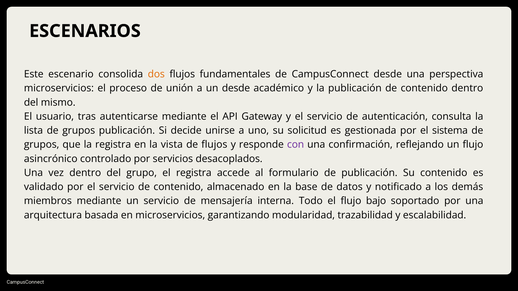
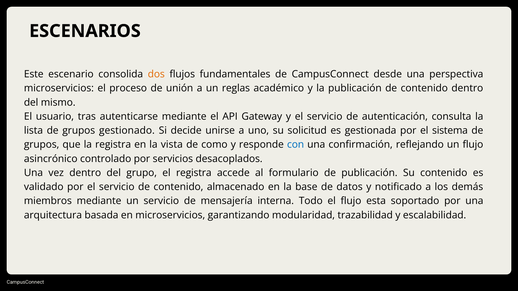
un desde: desde -> reglas (236, 88)
grupos publicación: publicación -> gestionado (127, 131)
de flujos: flujos -> como (214, 145)
con colour: purple -> blue (296, 145)
bajo: bajo -> esta (376, 201)
